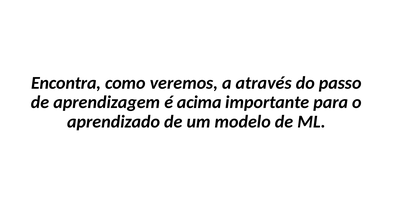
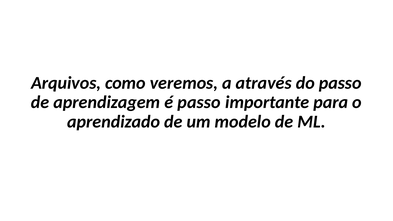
Encontra: Encontra -> Arquivos (66, 83)
é acima: acima -> passo (199, 102)
